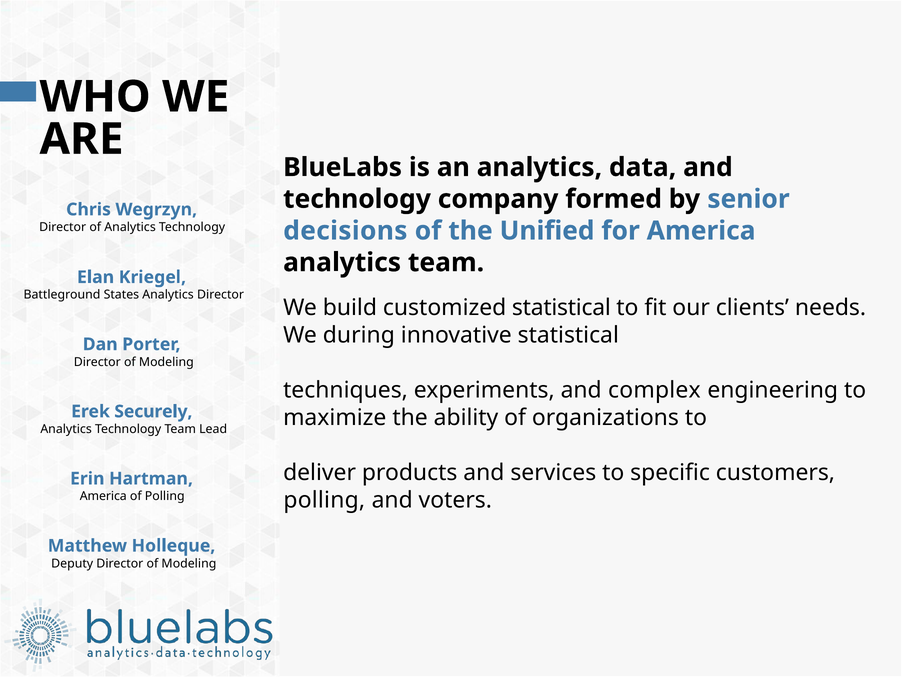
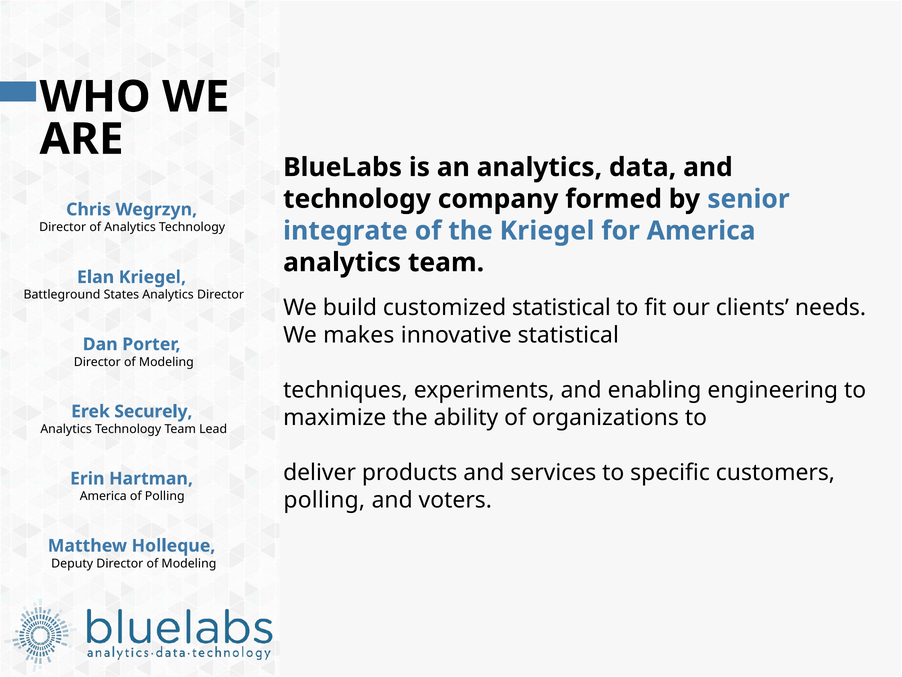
decisions: decisions -> integrate (345, 231)
the Unified: Unified -> Kriegel (547, 231)
during: during -> makes (359, 335)
complex: complex -> enabling (655, 390)
